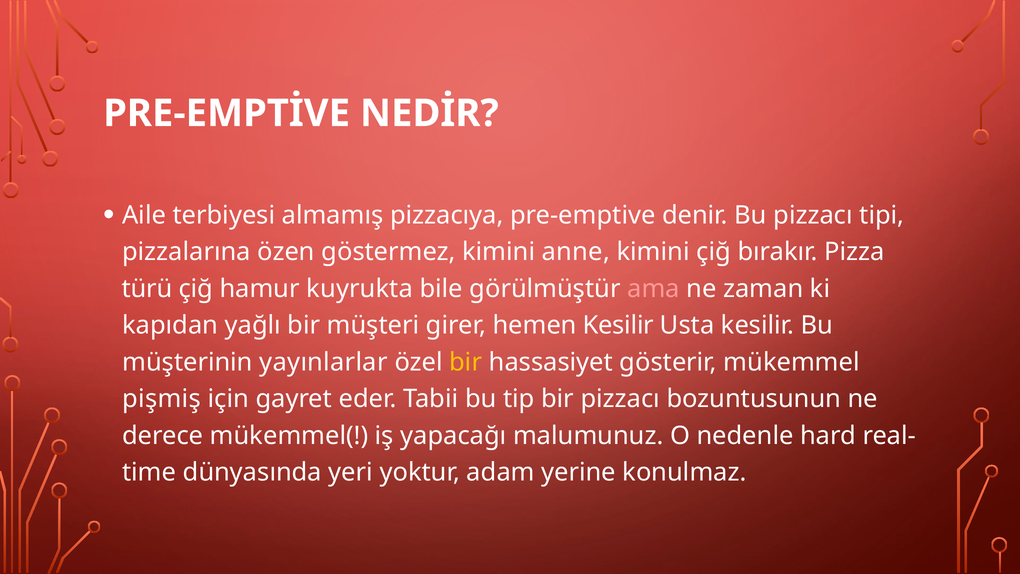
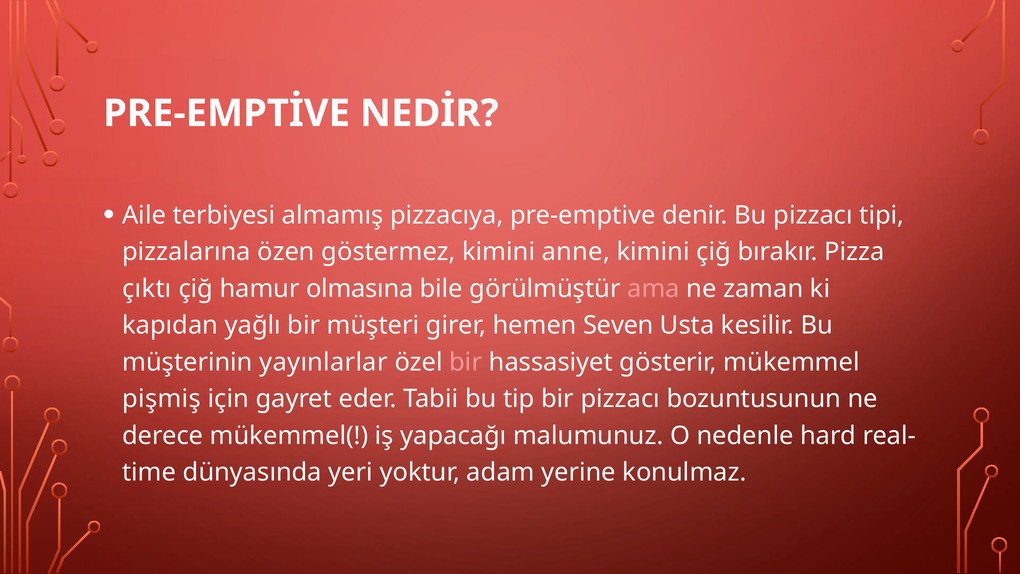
türü: türü -> çıktı (147, 289)
kuyrukta: kuyrukta -> olmasına (360, 289)
hemen Kesilir: Kesilir -> Seven (618, 325)
bir colour: yellow -> pink (466, 362)
